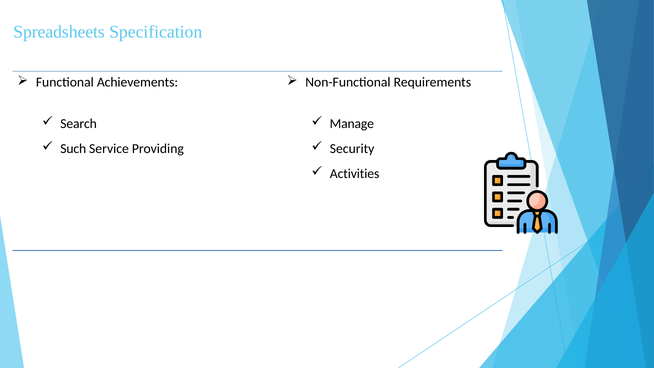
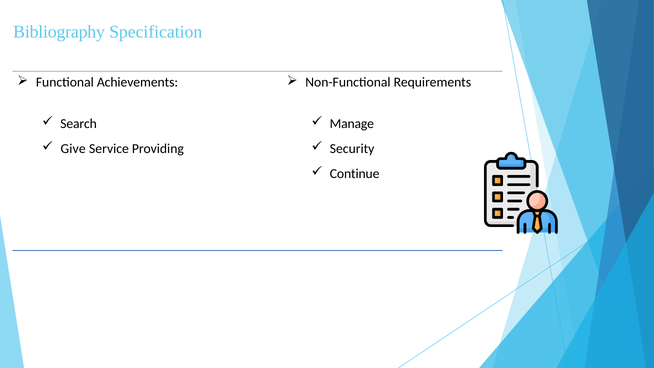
Spreadsheets: Spreadsheets -> Bibliography (59, 32)
Such: Such -> Give (73, 149)
Activities: Activities -> Continue (355, 174)
